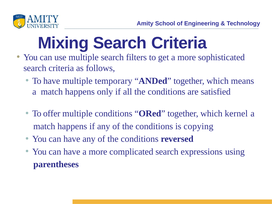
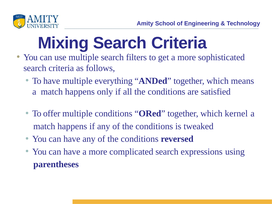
temporary: temporary -> everything (114, 81)
copying: copying -> tweaked (199, 126)
